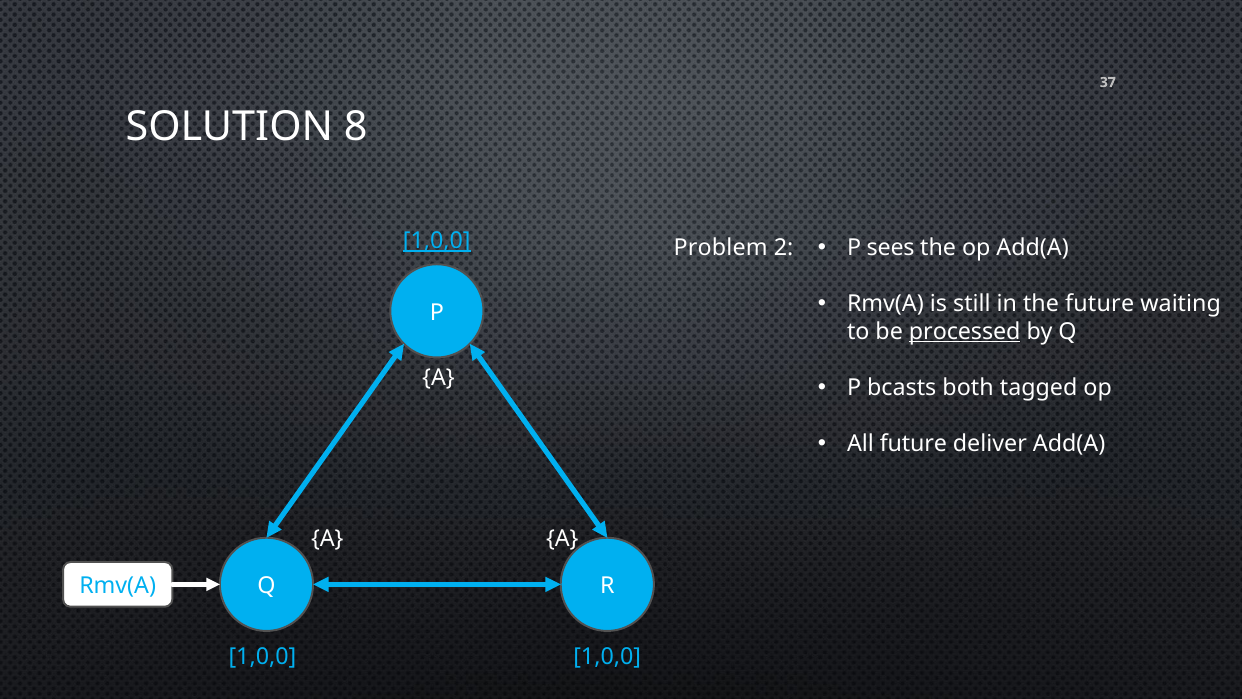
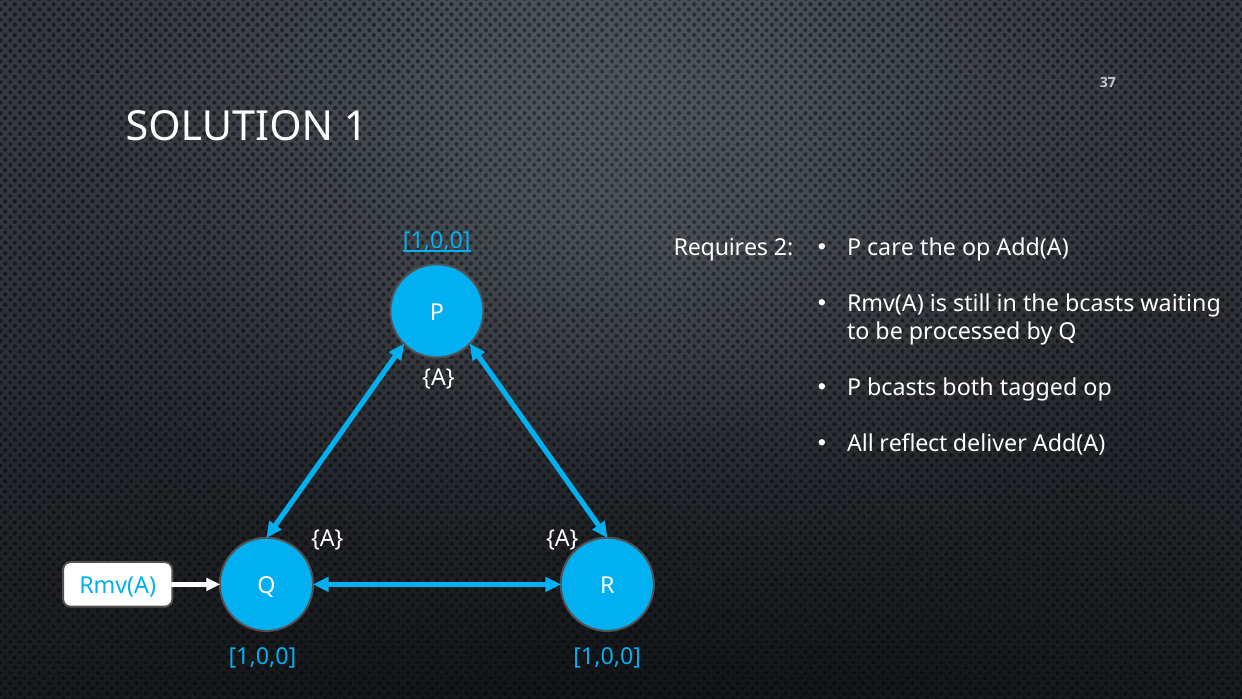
8: 8 -> 1 (356, 127)
Problem: Problem -> Requires (721, 248)
sees: sees -> care (891, 248)
the future: future -> bcasts (1100, 304)
processed underline: present -> none (965, 332)
All future: future -> reflect (913, 443)
